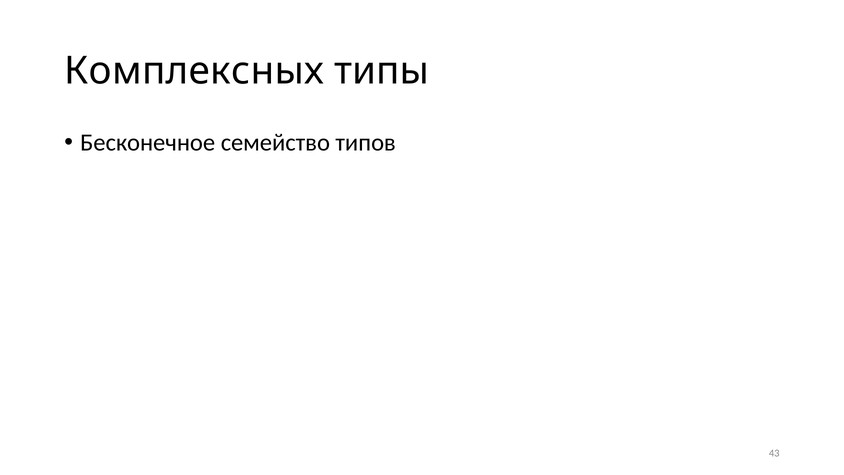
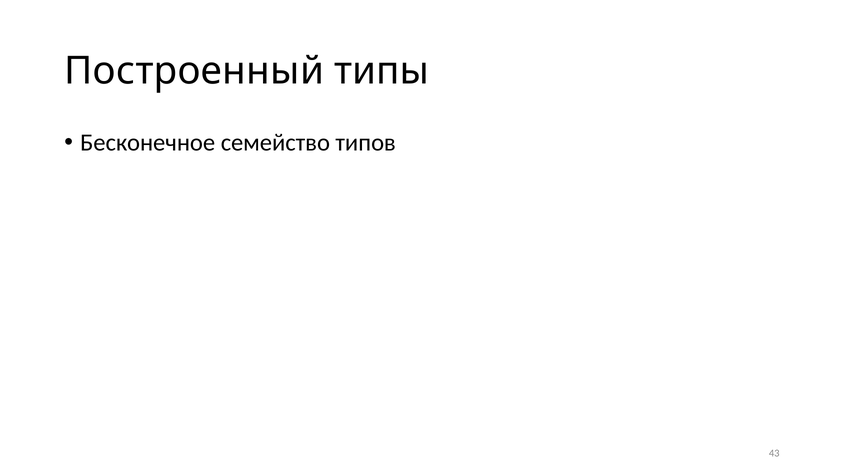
Комплексных: Комплексных -> Построенный (194, 71)
